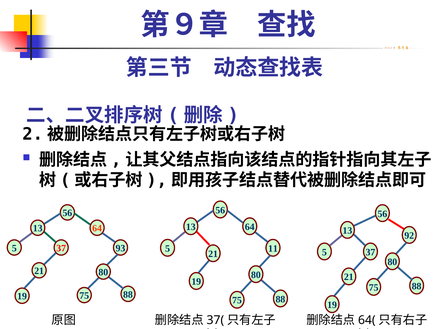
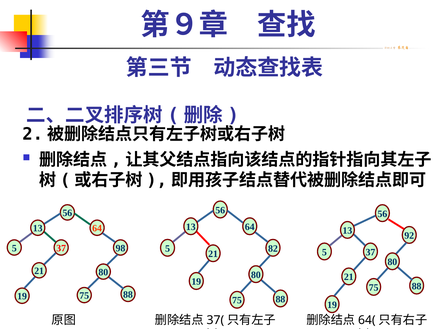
93: 93 -> 98 (121, 248)
11: 11 -> 82 (273, 248)
